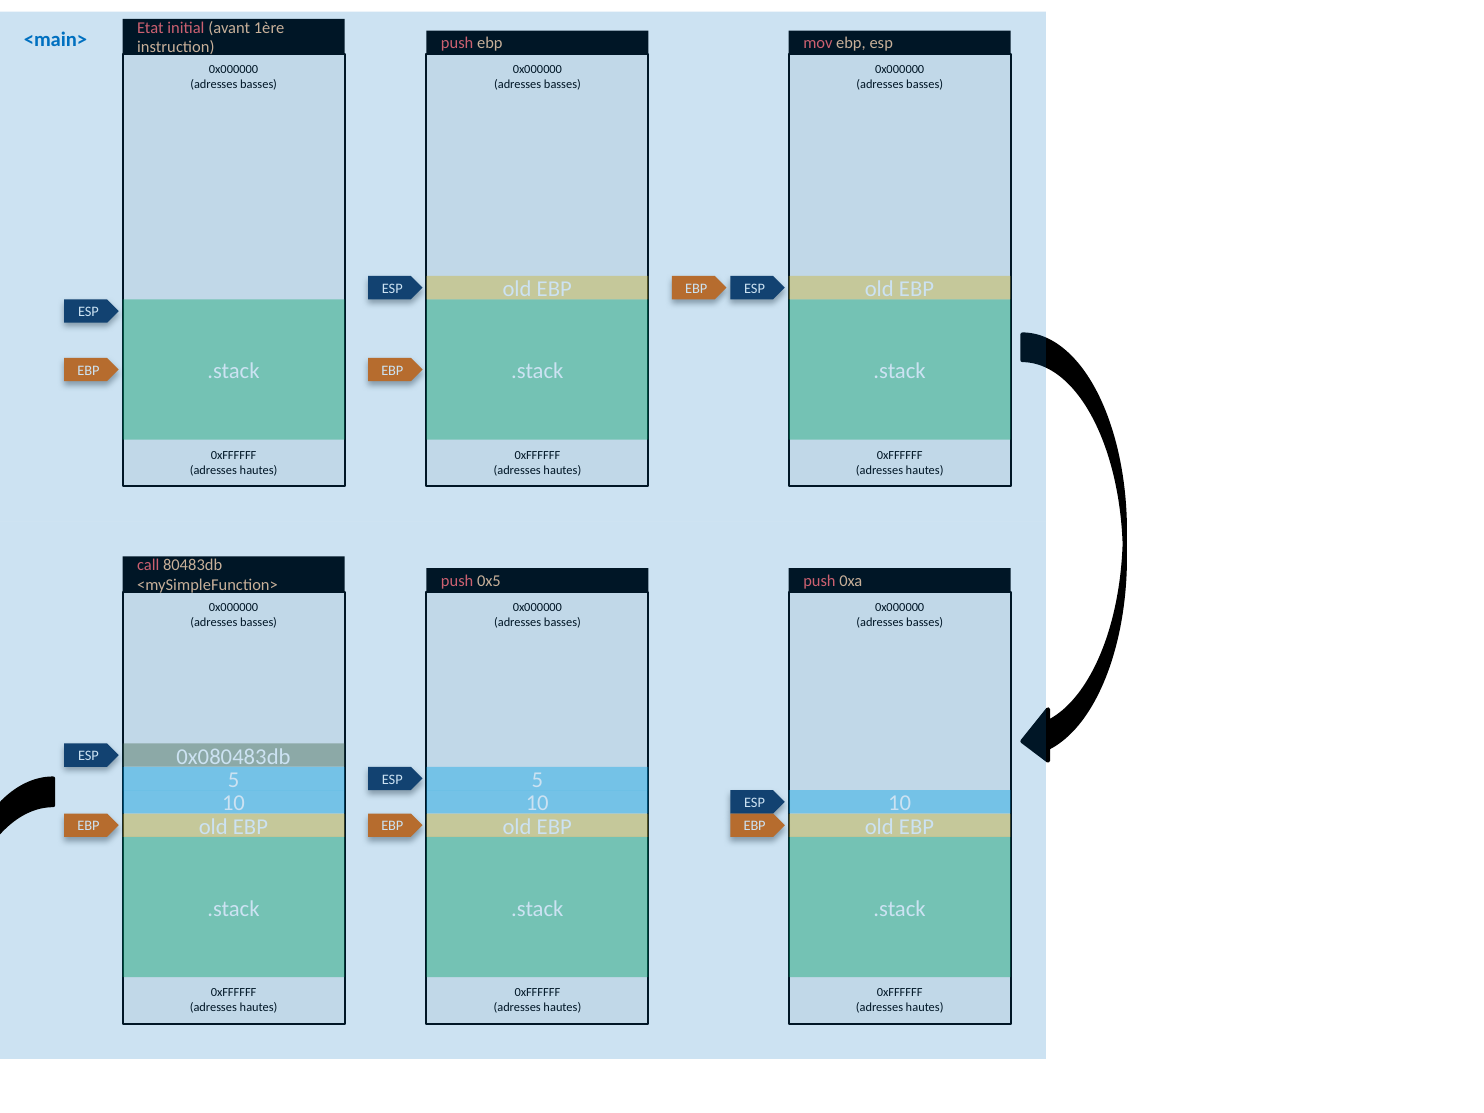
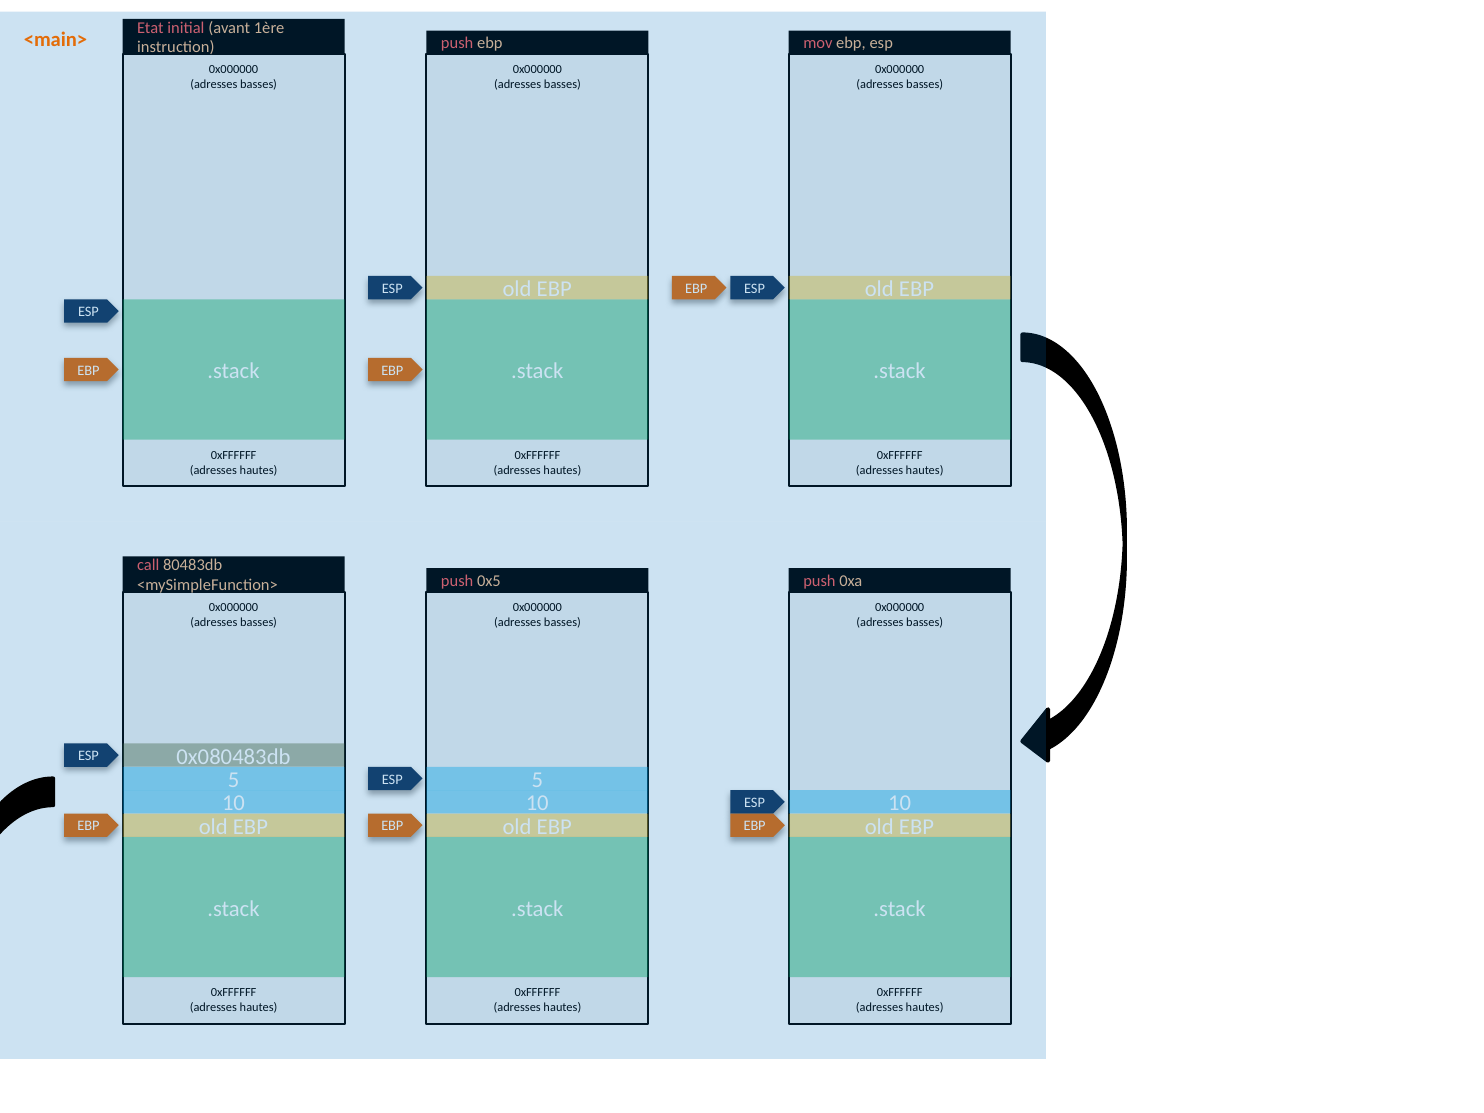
<main> colour: blue -> orange (55, 40)
